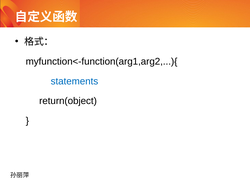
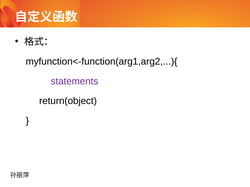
statements colour: blue -> purple (74, 81)
